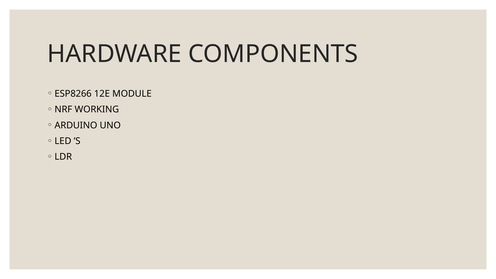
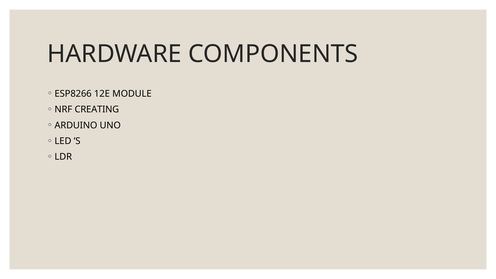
WORKING: WORKING -> CREATING (97, 109)
